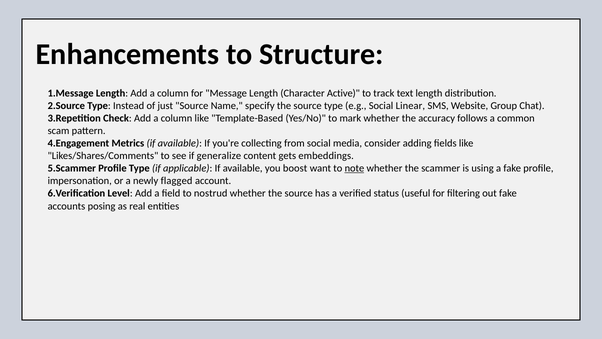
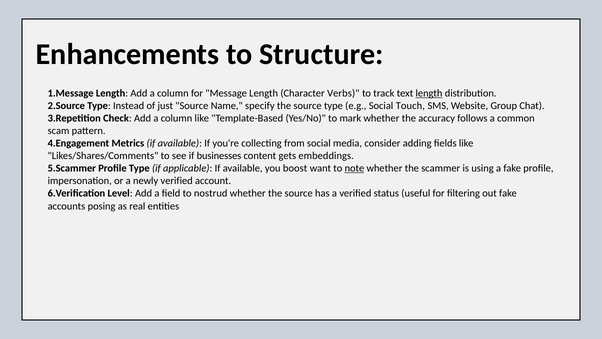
Active: Active -> Verbs (343, 93)
length underline: none -> present (429, 93)
Linear: Linear -> Touch (410, 106)
generalize: generalize -> businesses (219, 156)
newly flagged: flagged -> verified (177, 181)
